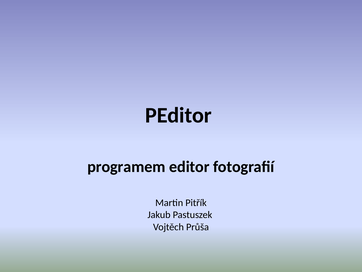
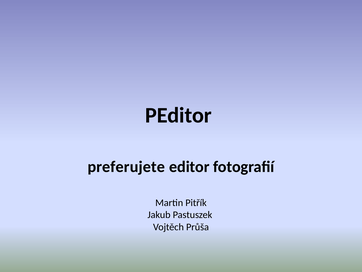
programem: programem -> preferujete (126, 166)
